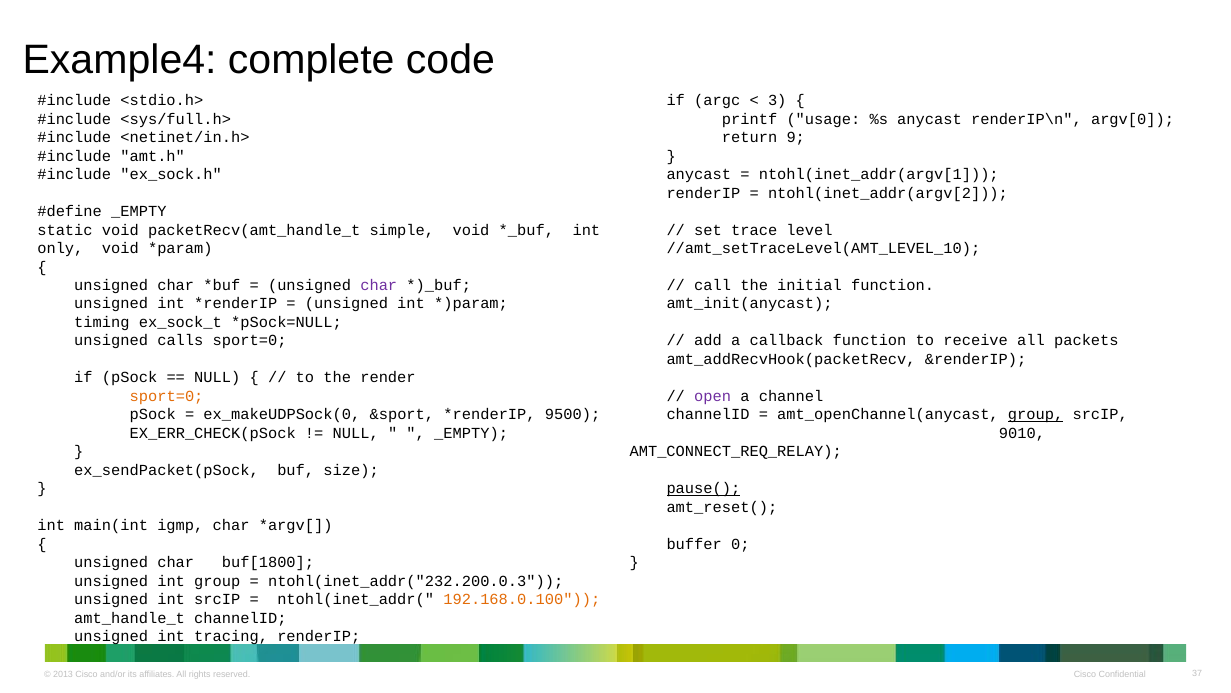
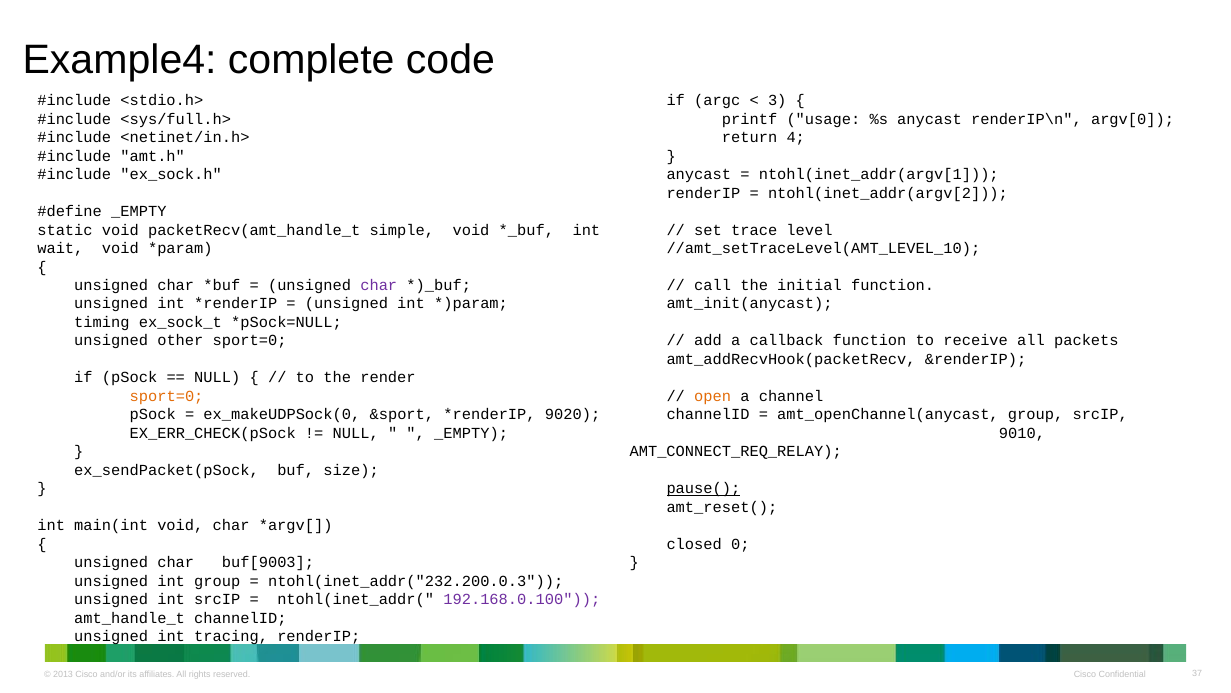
9: 9 -> 4 (796, 138)
only: only -> wait (60, 248)
calls: calls -> other (180, 341)
open colour: purple -> orange (713, 396)
9500: 9500 -> 9020 (573, 415)
group underline: present -> none (1036, 415)
main(int igmp: igmp -> void (180, 525)
buffer: buffer -> closed (694, 544)
buf[1800: buf[1800 -> buf[9003 (268, 562)
192.168.0.100 colour: orange -> purple (522, 599)
